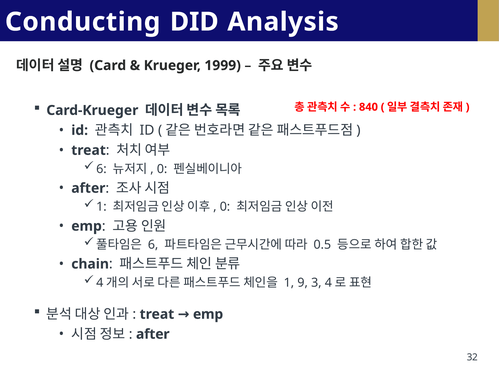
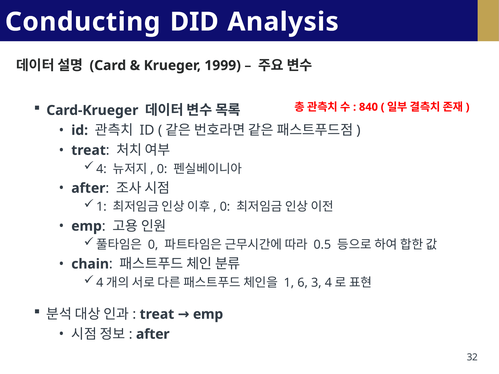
6: 6 -> 4 (101, 169)
6: 6 -> 0 (153, 245)
9: 9 -> 6 (303, 283)
